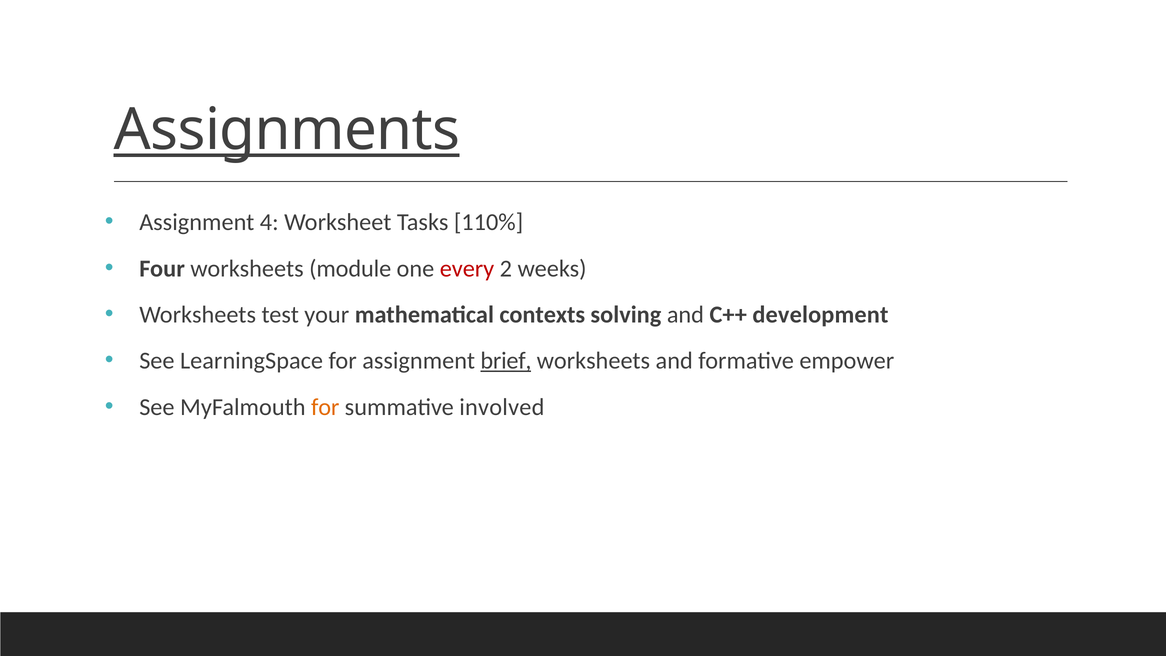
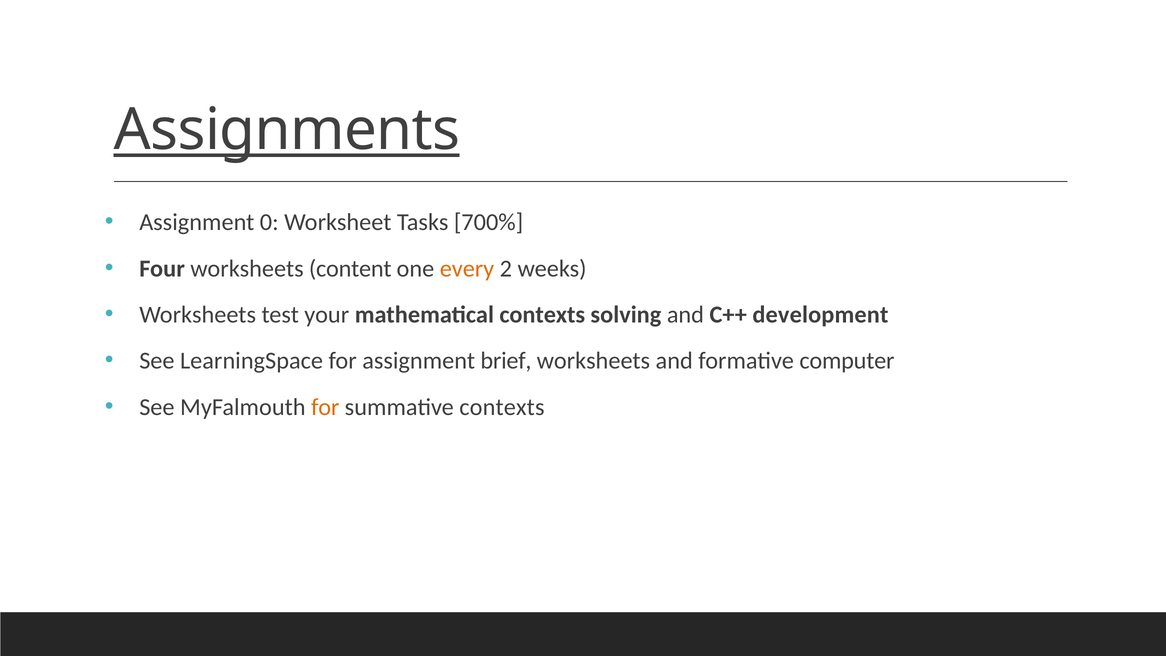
4: 4 -> 0 (269, 222)
110%: 110% -> 700% (489, 222)
module: module -> content (350, 268)
every colour: red -> orange (467, 268)
brief underline: present -> none (506, 361)
empower: empower -> computer (847, 361)
summative involved: involved -> contexts (502, 407)
